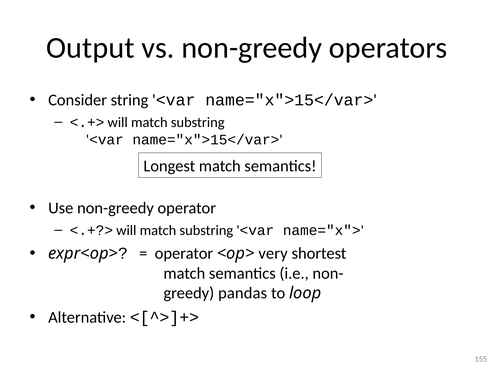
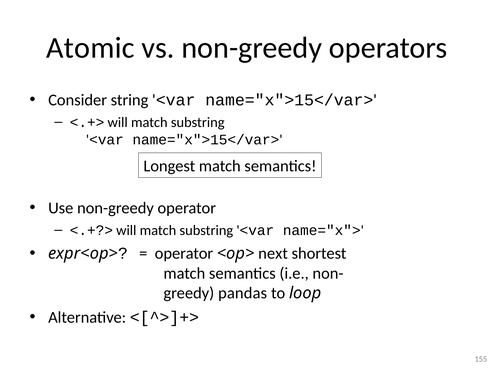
Output: Output -> Atomic (90, 48)
very: very -> next (273, 253)
